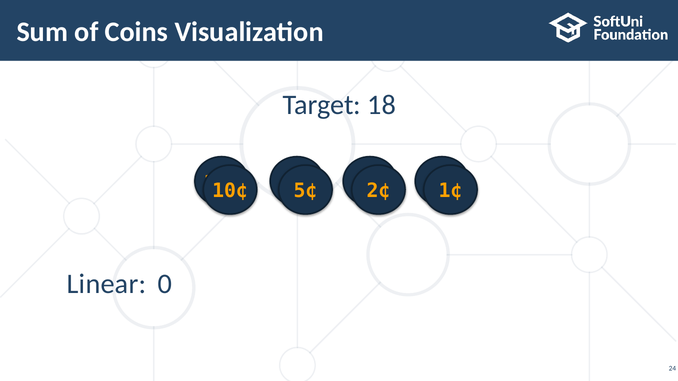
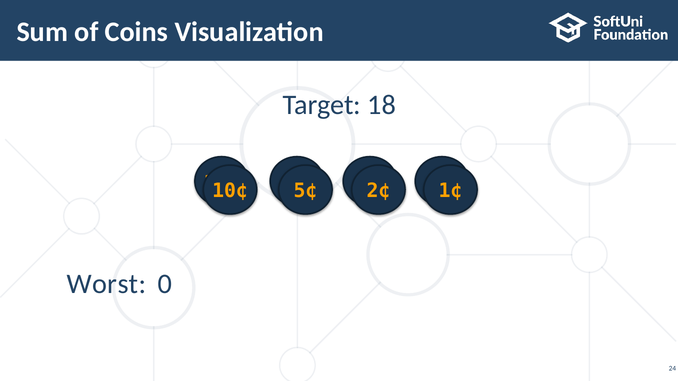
Linear: Linear -> Worst (107, 284)
